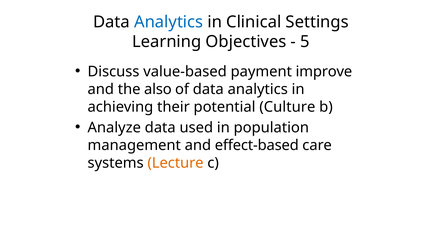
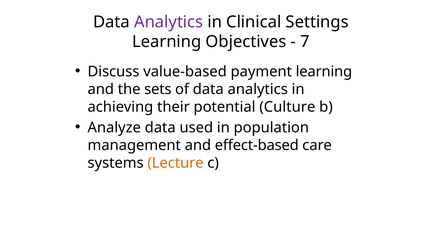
Analytics colour: blue -> purple (169, 22)
5: 5 -> 7 (305, 42)
payment improve: improve -> learning (324, 71)
also: also -> sets (158, 89)
